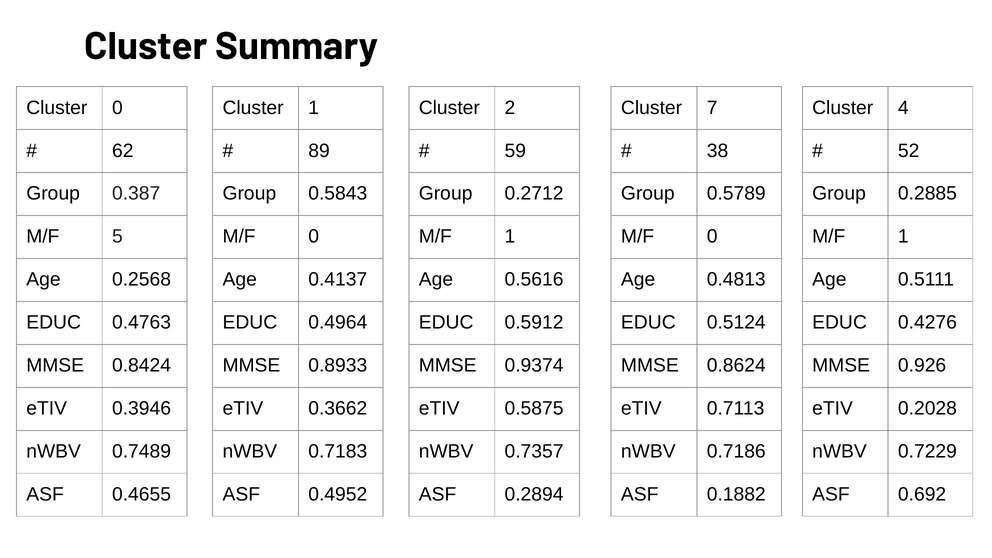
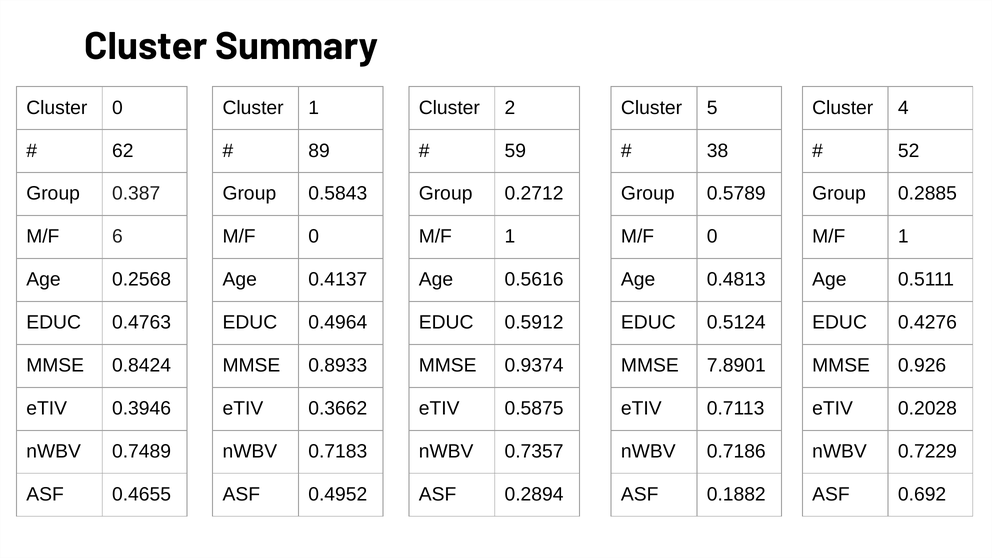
7: 7 -> 5 (712, 108)
5: 5 -> 6 (117, 237)
0.8624: 0.8624 -> 7.8901 (736, 365)
